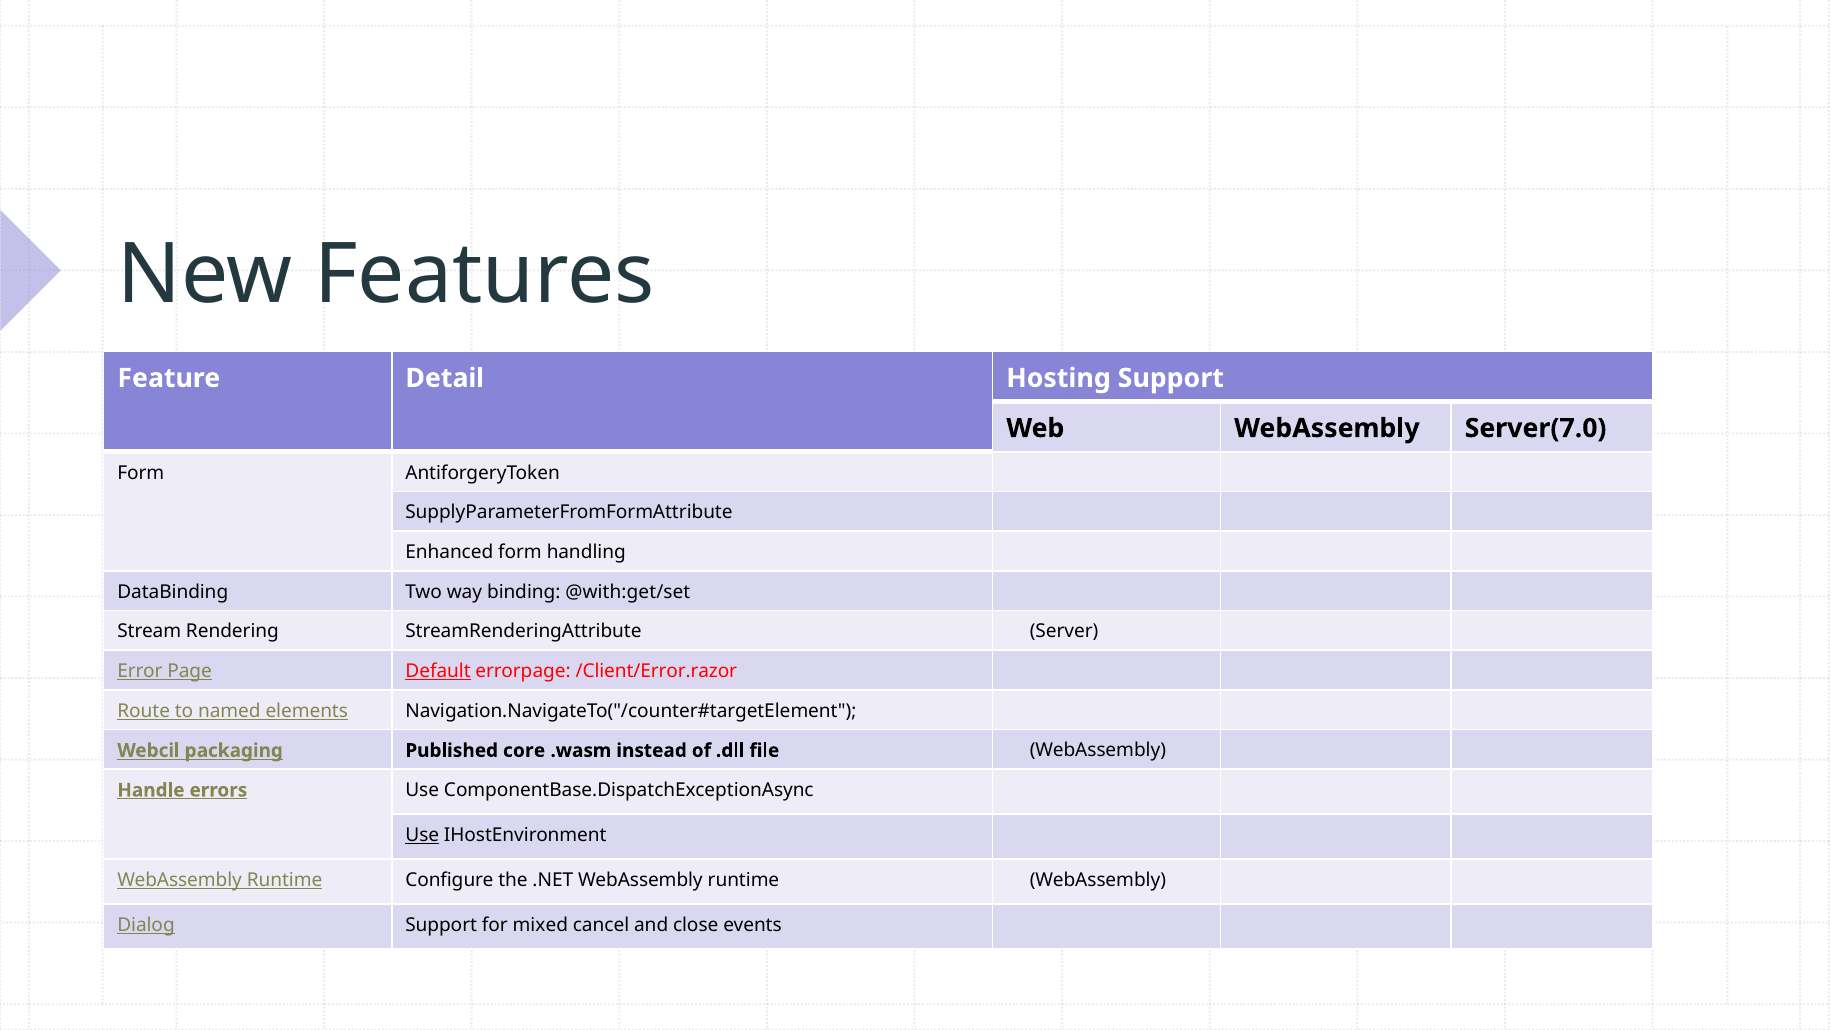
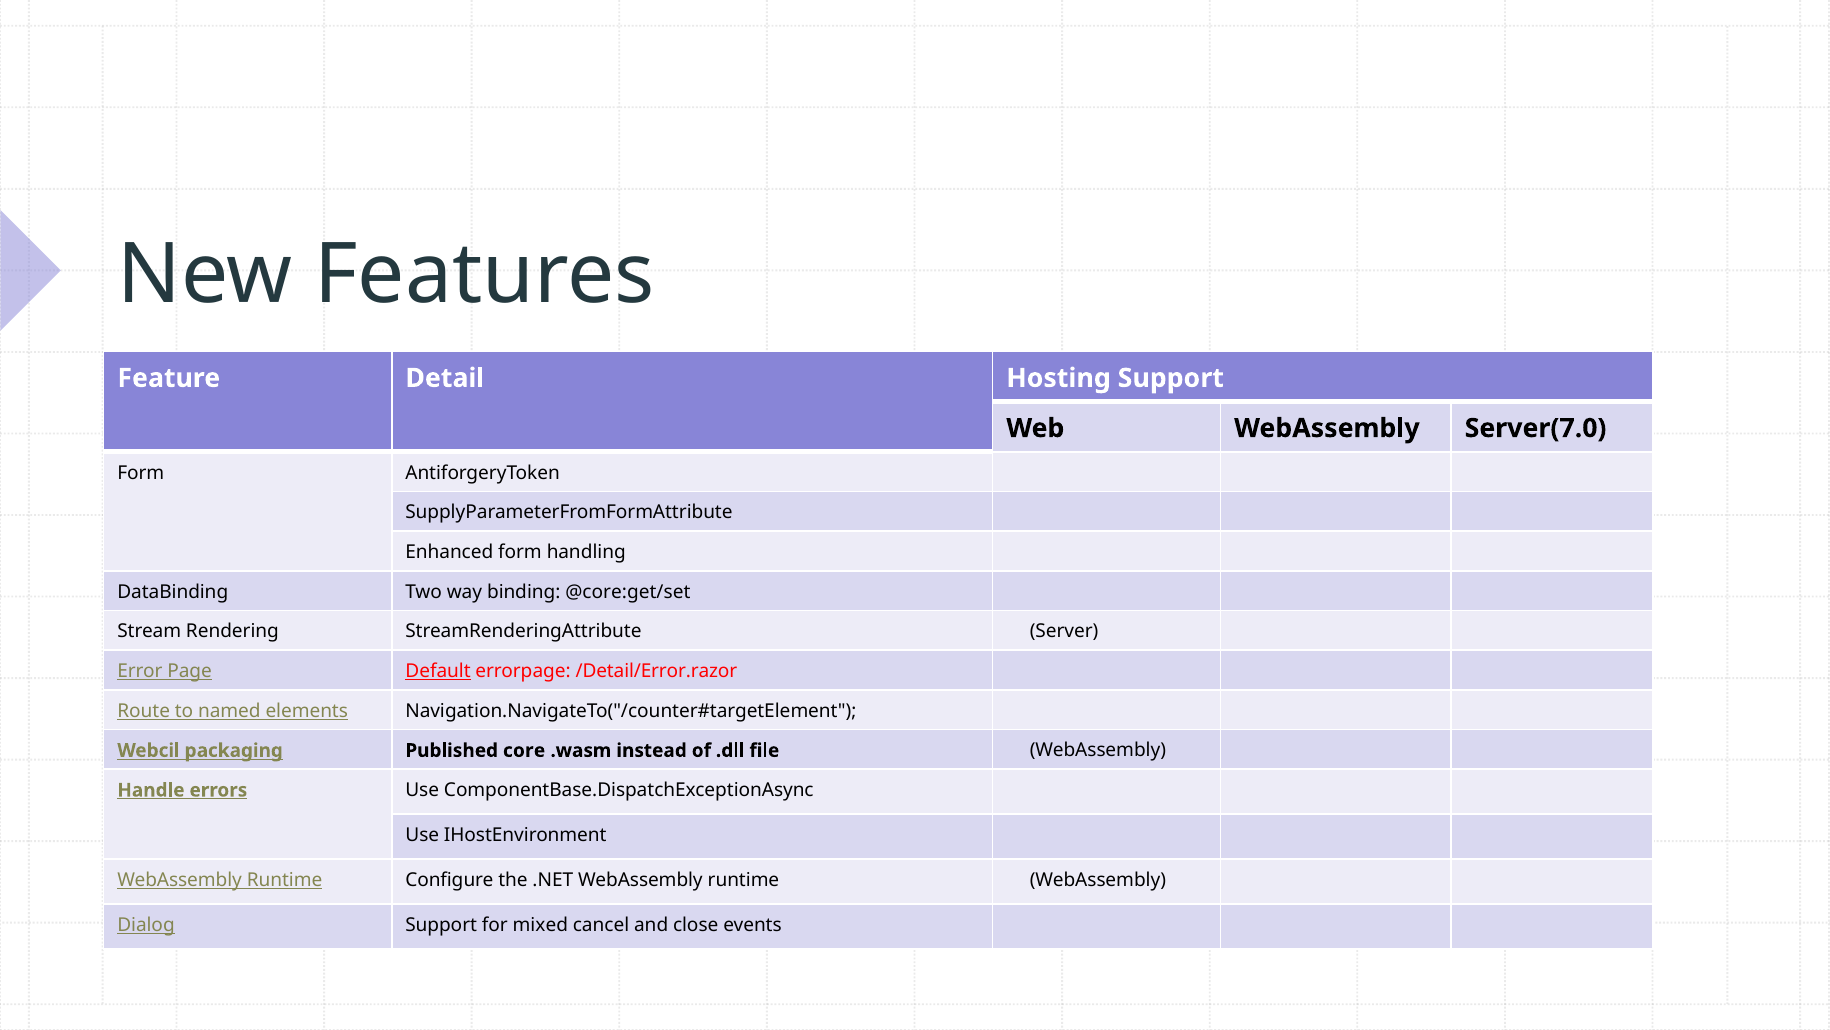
@with:get/set: @with:get/set -> @core:get/set (628, 591)
/Client/Error.razor: /Client/Error.razor -> /Detail/Error.razor (656, 671)
Use underline: present -> none (422, 835)
